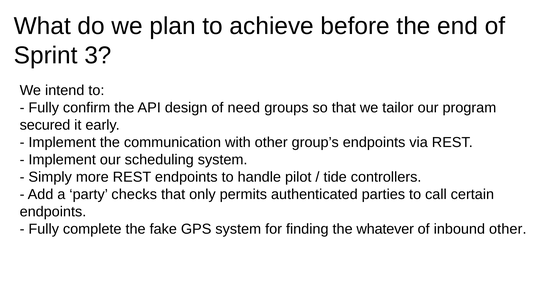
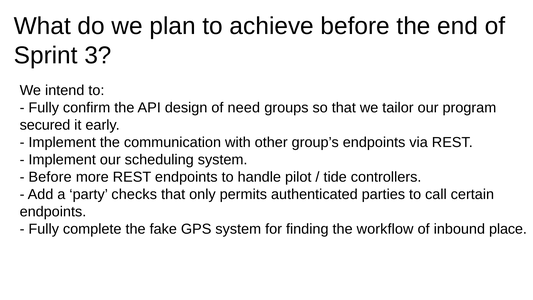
Simply: Simply -> Before (50, 177)
whatever: whatever -> workflow (385, 229)
inbound other: other -> place (508, 229)
